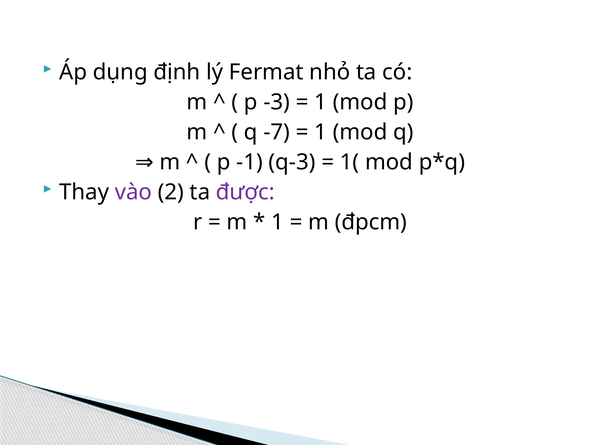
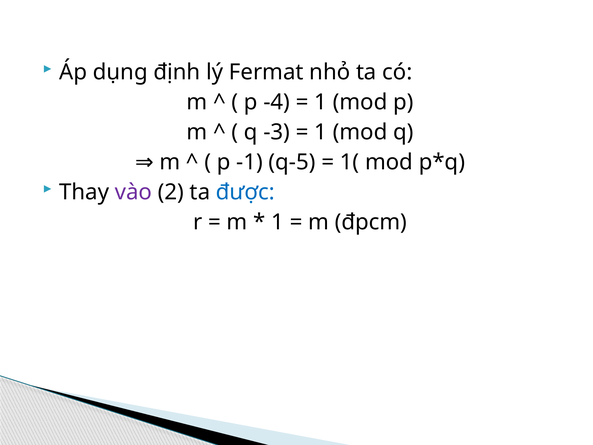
-3: -3 -> -4 (277, 102)
-7: -7 -> -3 (277, 132)
q-3: q-3 -> q-5 (292, 162)
được colour: purple -> blue (245, 192)
